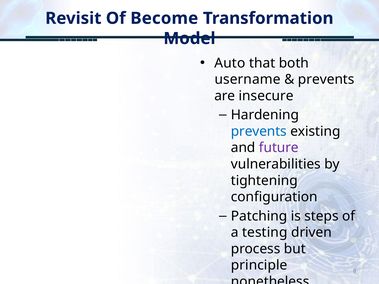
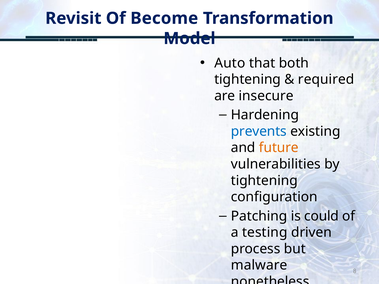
username: username -> tightening (248, 79)
prevents: prevents -> required (326, 79)
future colour: purple -> orange (279, 148)
steps: steps -> could (322, 216)
principle: principle -> malware (259, 265)
